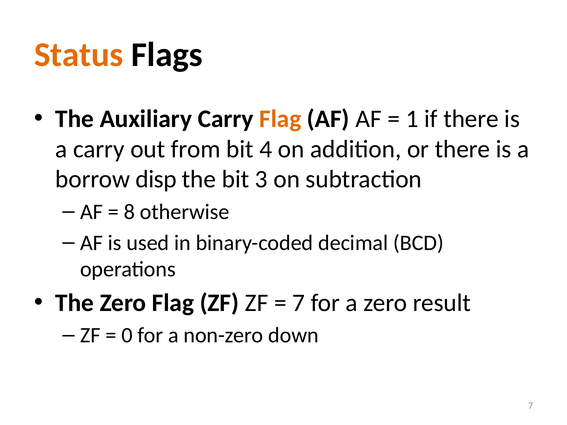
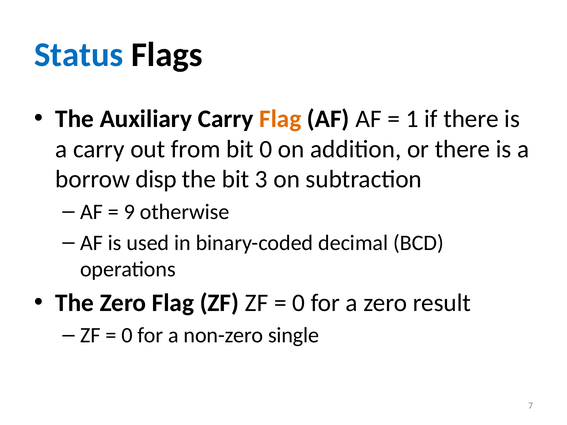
Status colour: orange -> blue (79, 55)
bit 4: 4 -> 0 (266, 149)
8: 8 -> 9 (129, 212)
7: 7 -> 0 (299, 303)
down: down -> single (294, 336)
